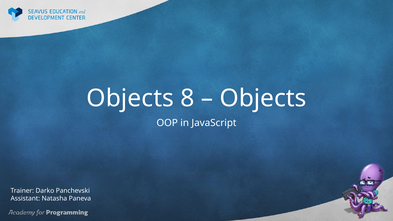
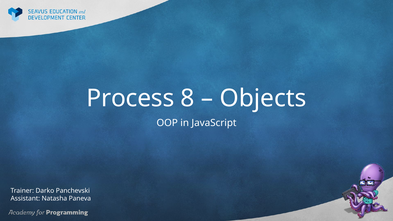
Objects: Objects -> Process (130, 98)
